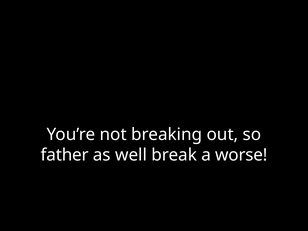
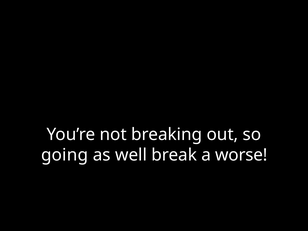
father: father -> going (65, 155)
